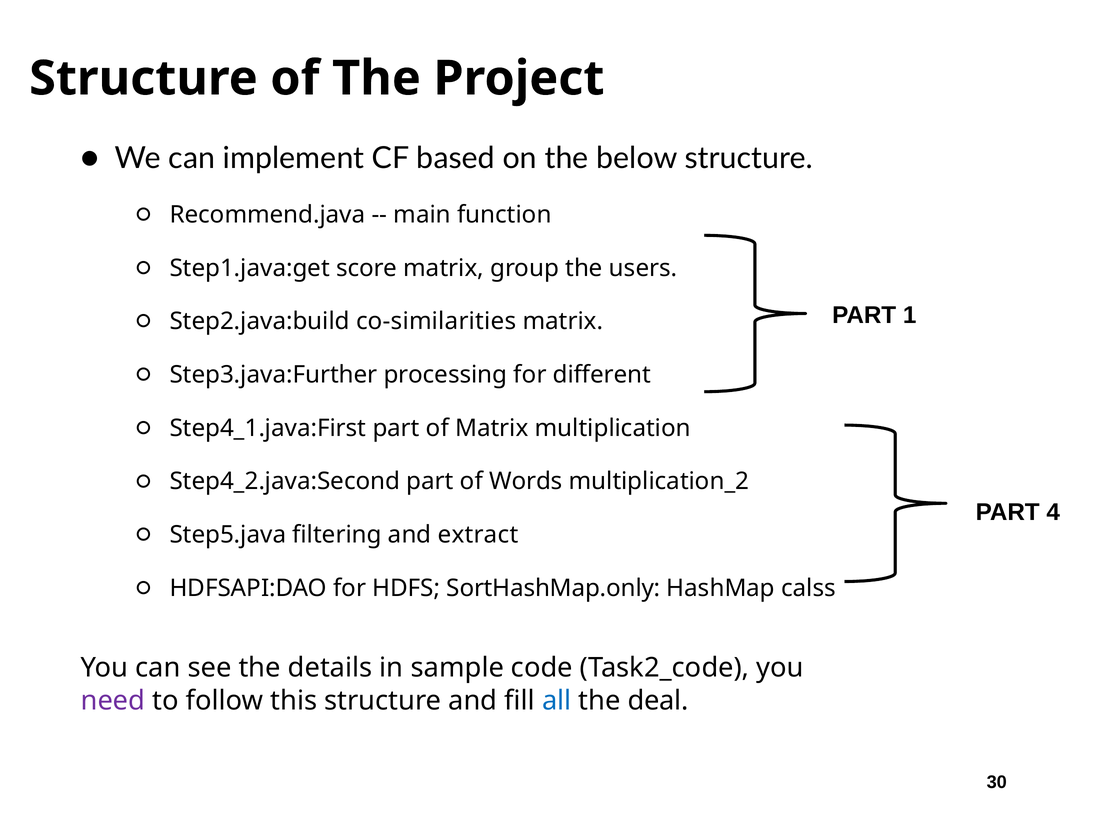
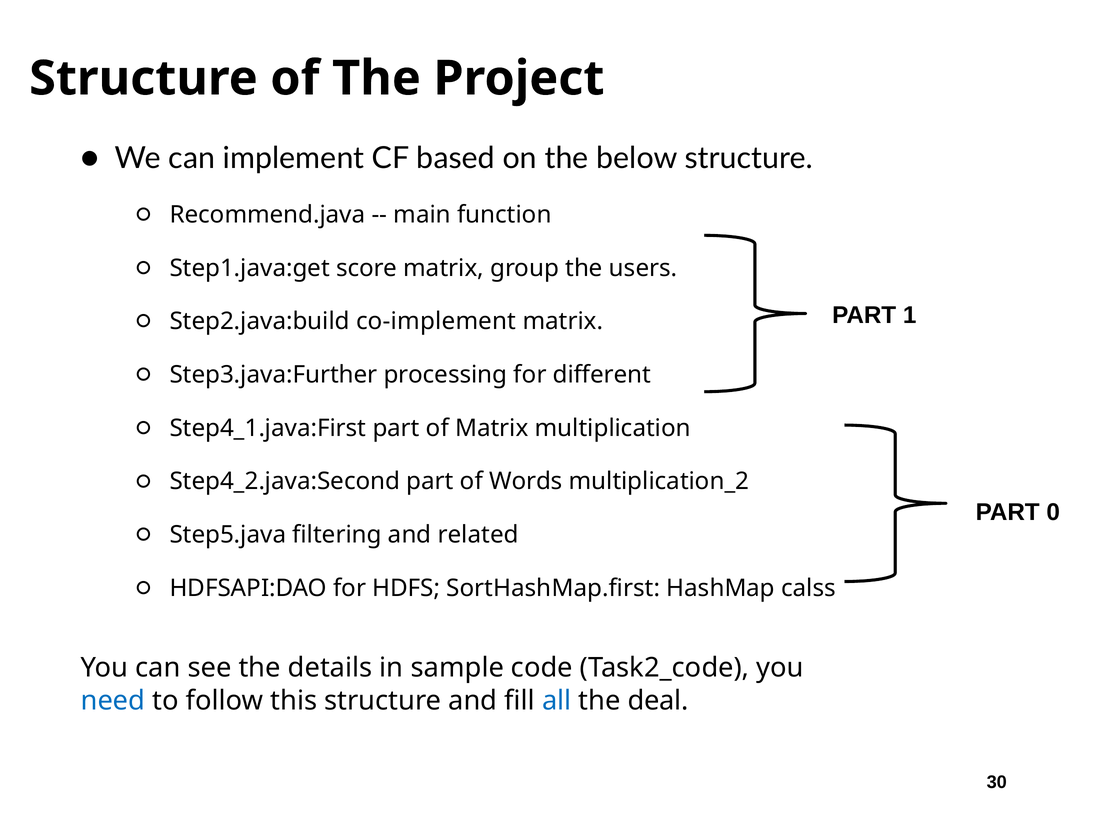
co-similarities: co-similarities -> co-implement (436, 322)
4: 4 -> 0 (1053, 513)
extract: extract -> related (478, 535)
SortHashMap.only: SortHashMap.only -> SortHashMap.first (553, 589)
need colour: purple -> blue (113, 701)
